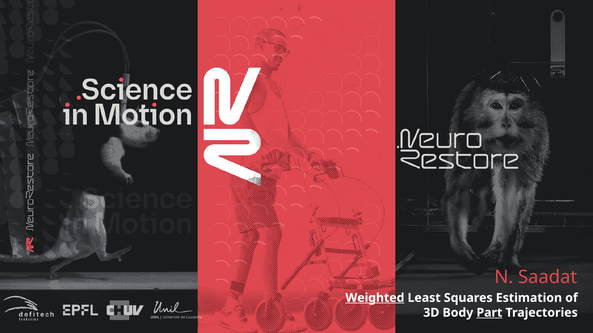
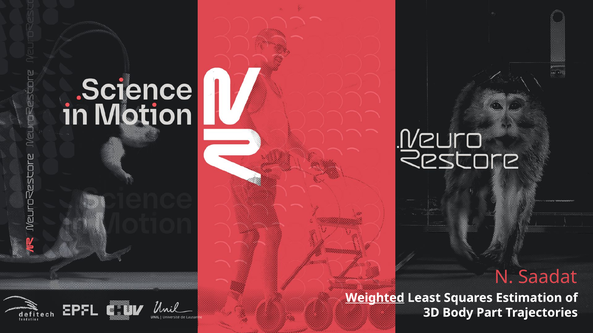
Part underline: present -> none (489, 313)
